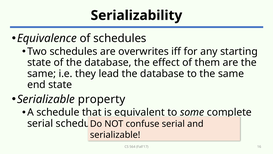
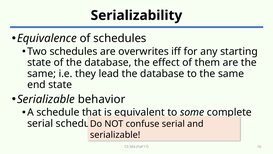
property: property -> behavior (102, 99)
